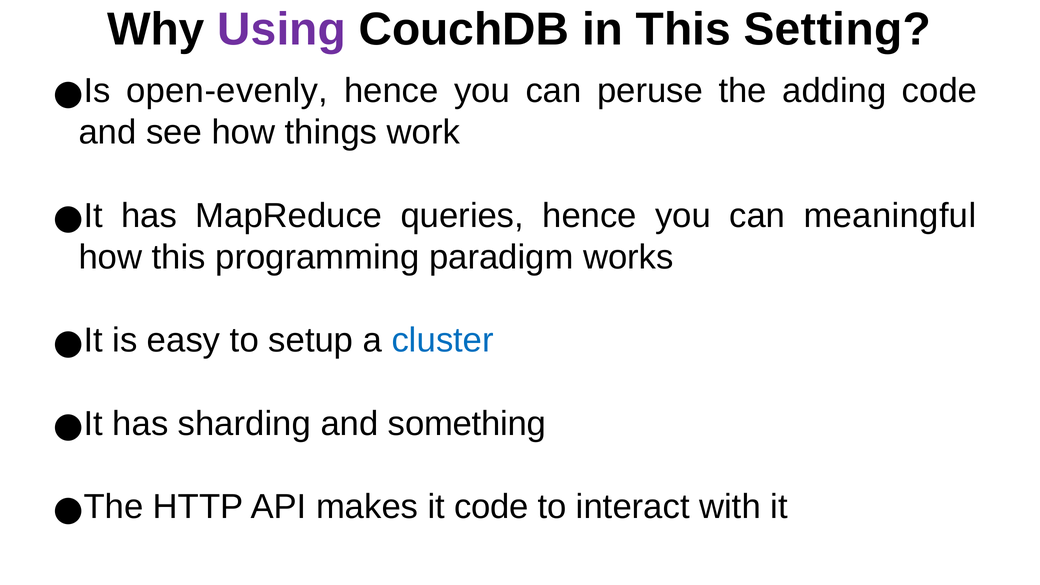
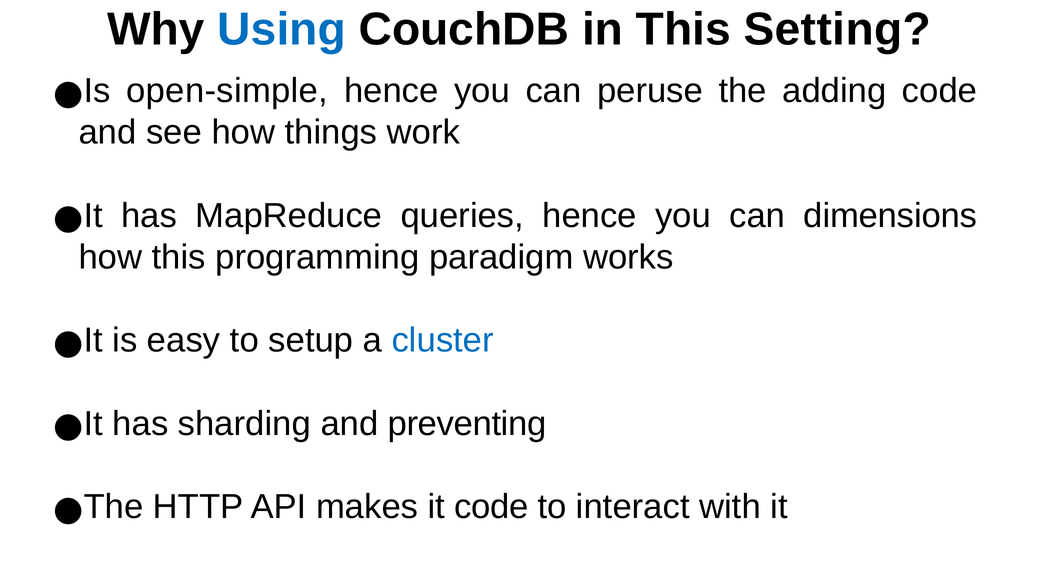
Using colour: purple -> blue (282, 30)
open-evenly: open-evenly -> open-simple (227, 91)
meaningful: meaningful -> dimensions (890, 216)
something: something -> preventing (467, 424)
